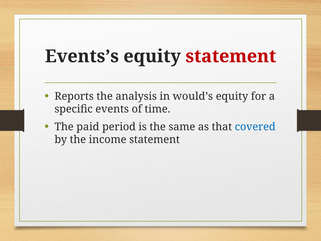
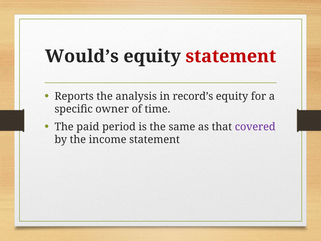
Events’s: Events’s -> Would’s (82, 56)
would’s: would’s -> record’s (193, 96)
events: events -> owner (112, 109)
covered colour: blue -> purple (255, 127)
